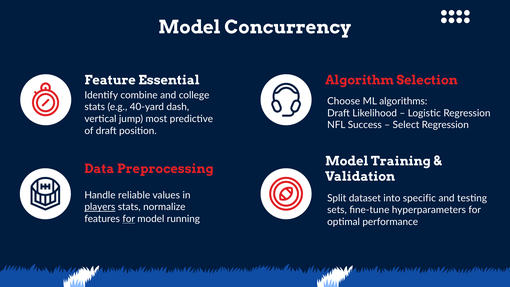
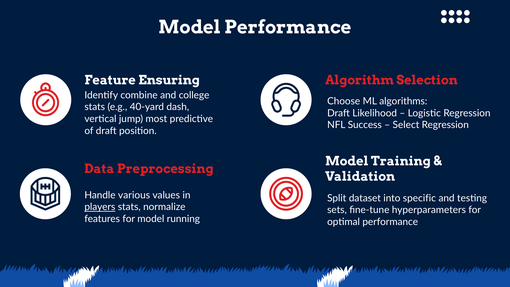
Model Concurrency: Concurrency -> Performance (288, 27)
Essential: Essential -> Ensuring (169, 80)
reliable: reliable -> various (134, 195)
for underline: present -> none (129, 219)
